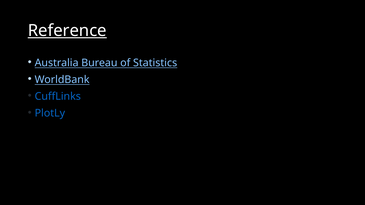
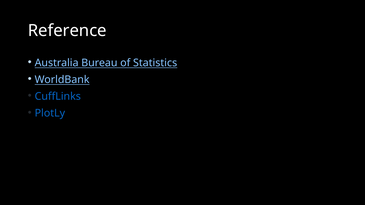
Reference underline: present -> none (67, 31)
